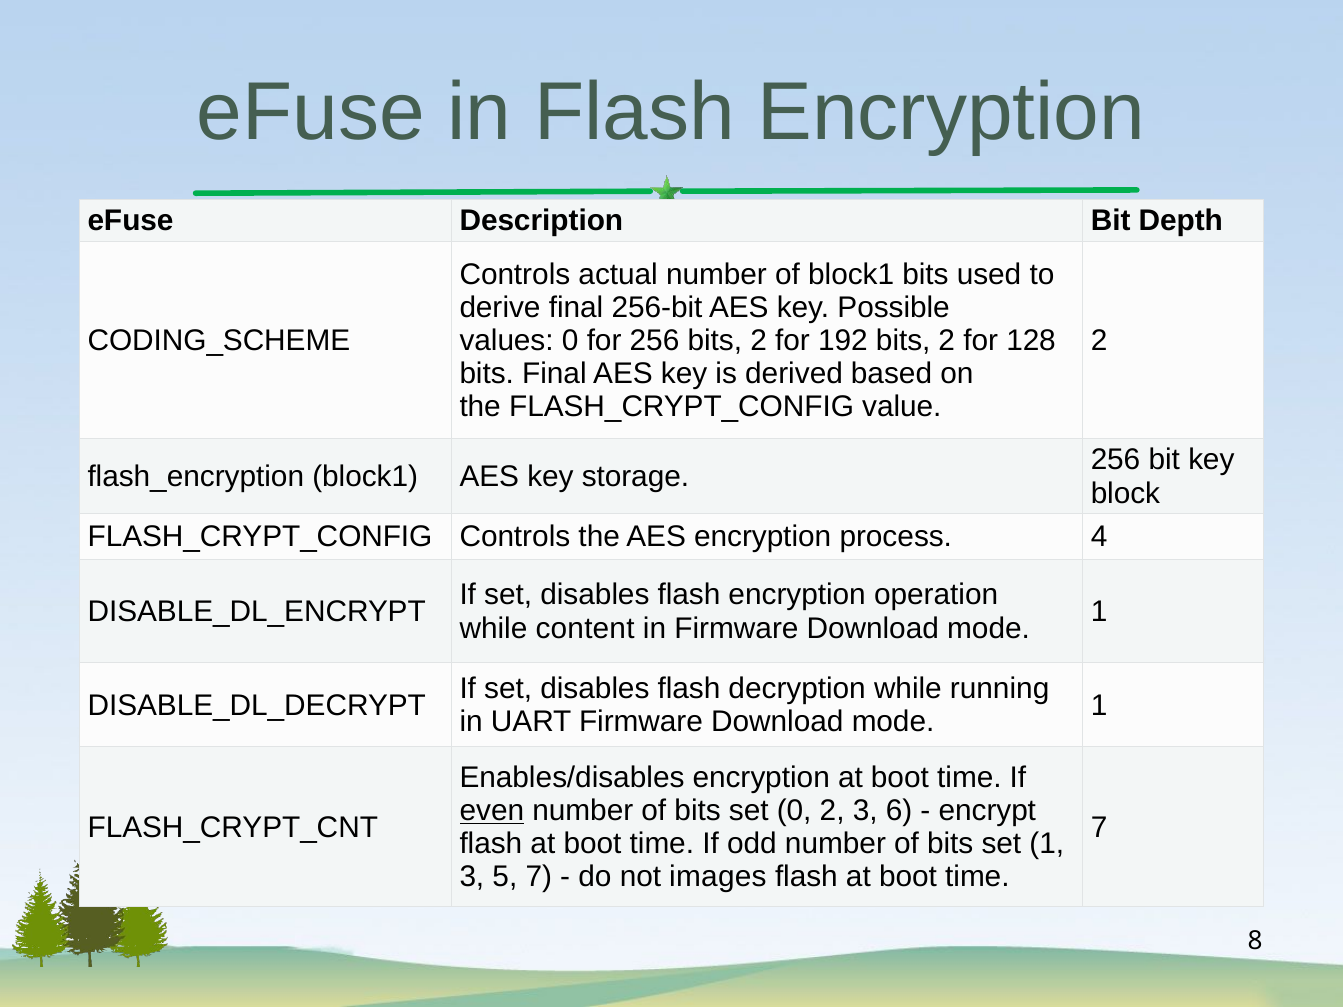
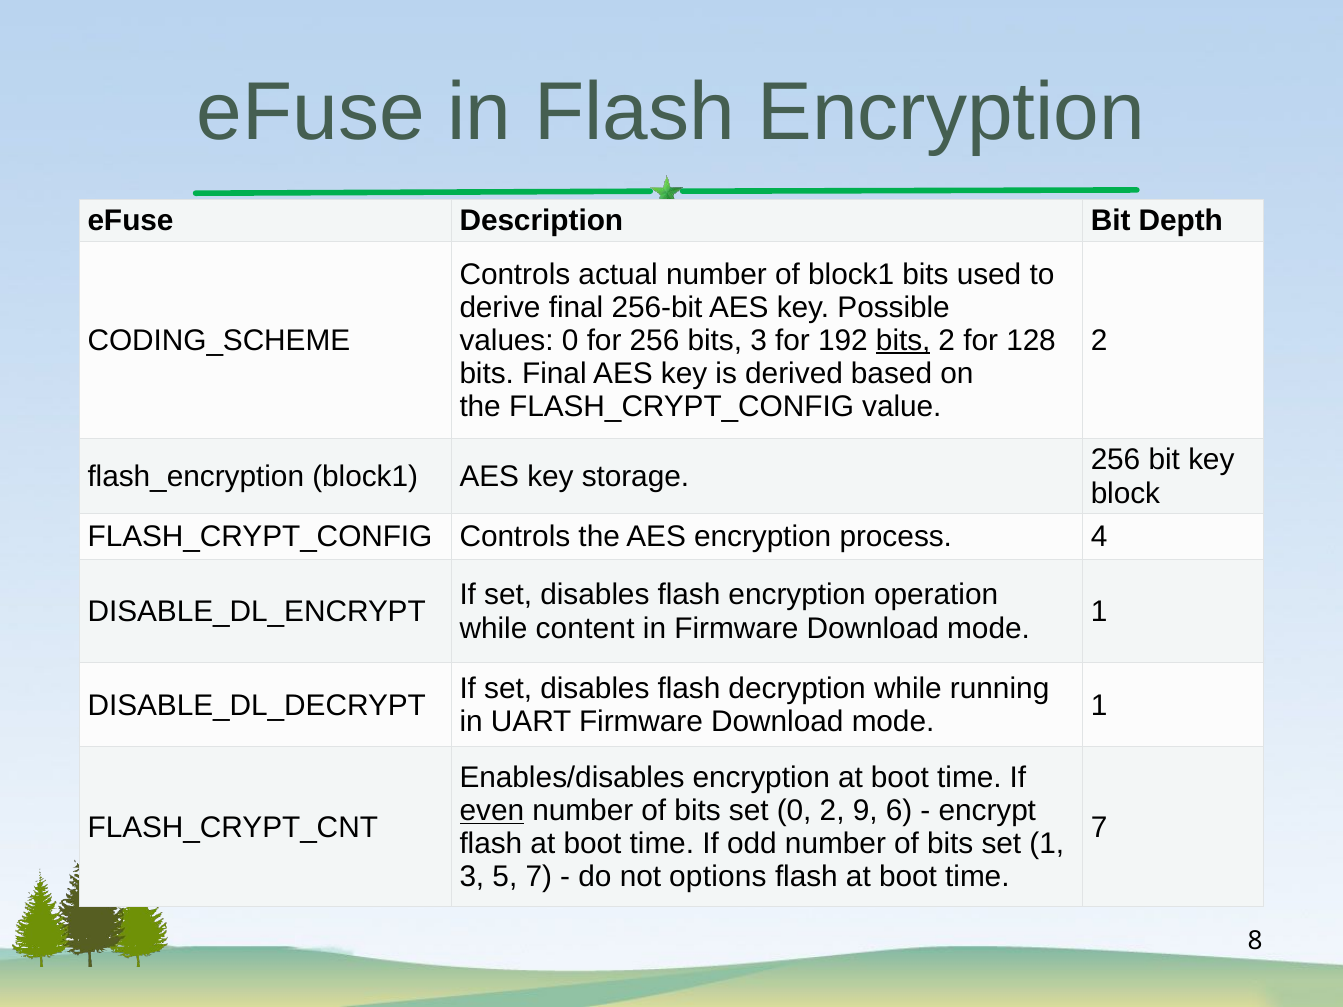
256 bits 2: 2 -> 3 (759, 341)
bits underline: none -> present (903, 341)
2 3: 3 -> 9 (865, 811)
images: images -> options (718, 877)
